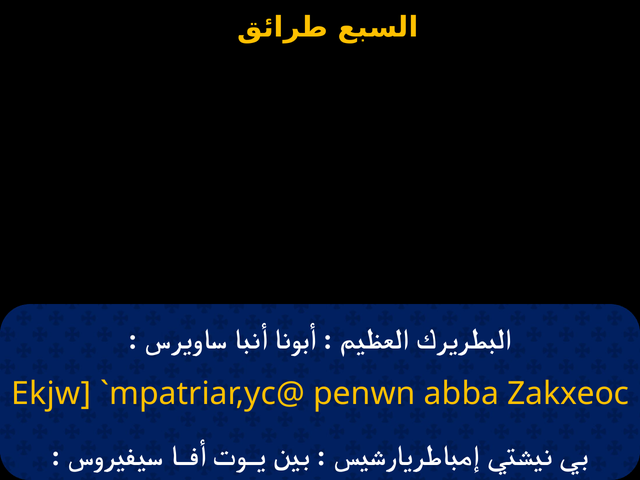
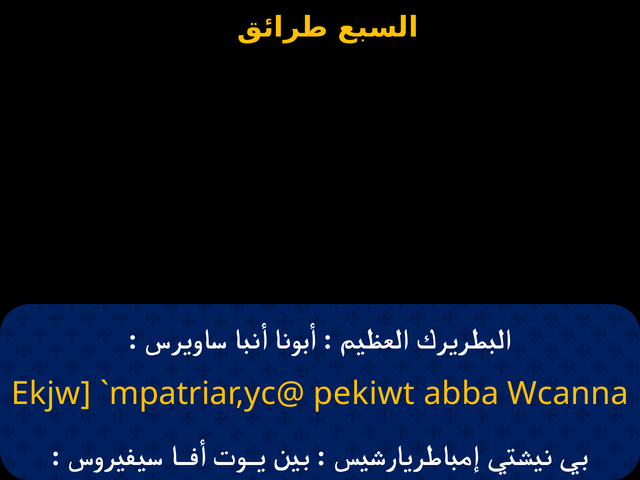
penwn: penwn -> pekiwt (364, 394)
Zakxeoc: Zakxeoc -> Wcanna (568, 394)
